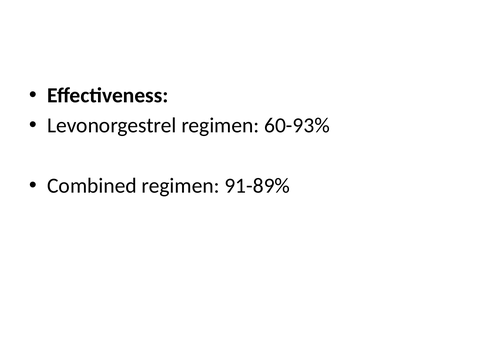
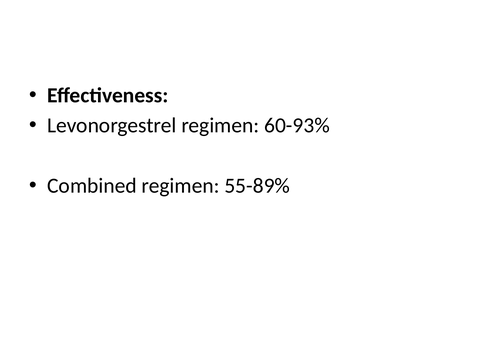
91-89%: 91-89% -> 55-89% (257, 186)
